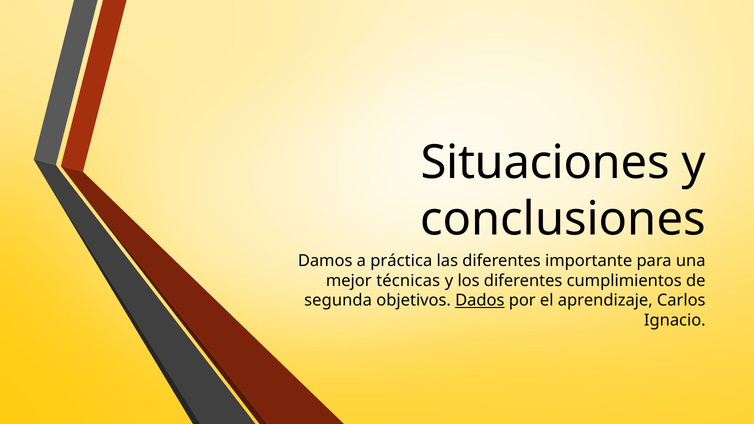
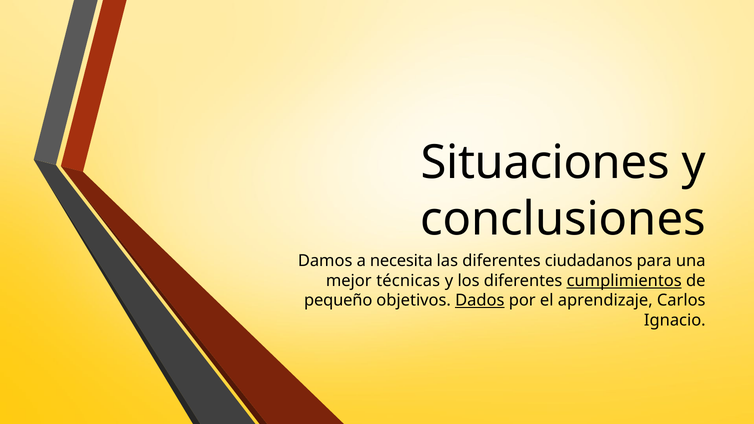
práctica: práctica -> necesita (401, 261)
importante: importante -> ciudadanos (589, 261)
cumplimientos underline: none -> present (624, 281)
segunda: segunda -> pequeño (338, 301)
